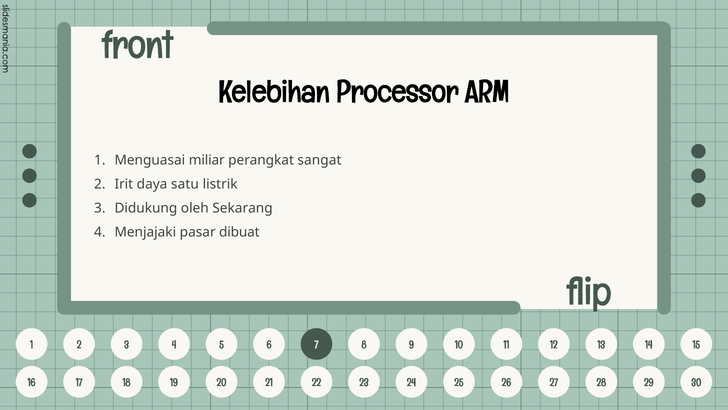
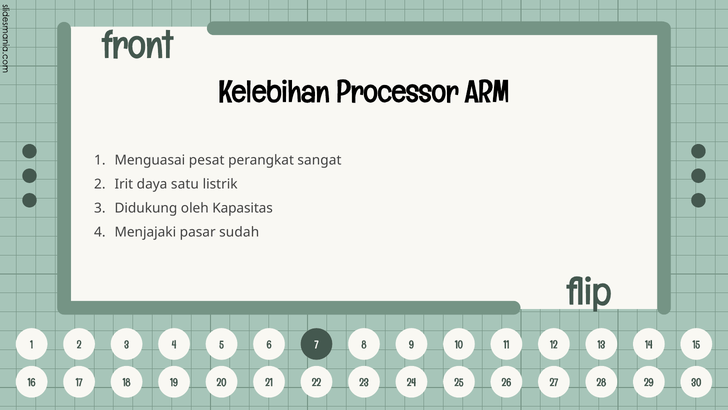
miliar: miliar -> pesat (207, 160)
Sekarang: Sekarang -> Kapasitas (243, 208)
dibuat: dibuat -> sudah (239, 232)
